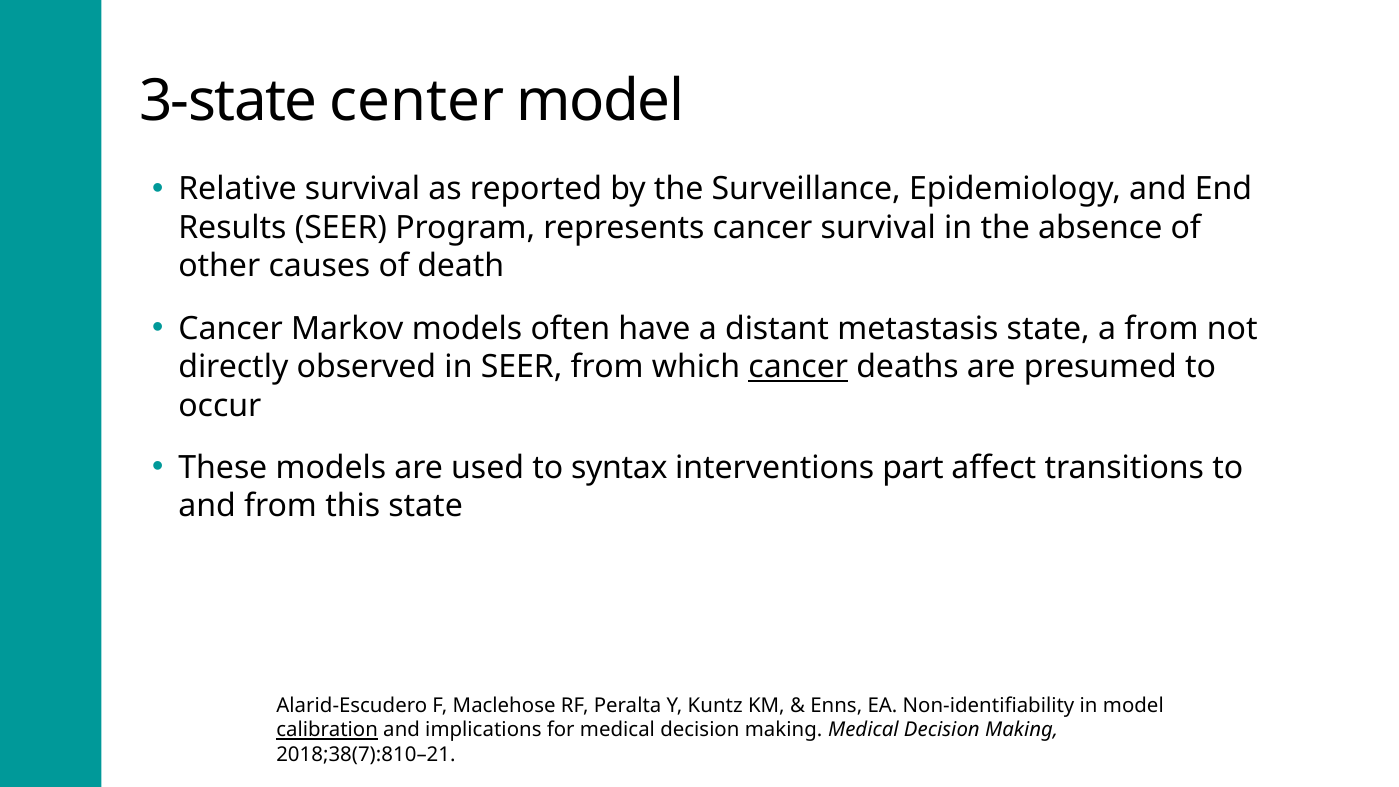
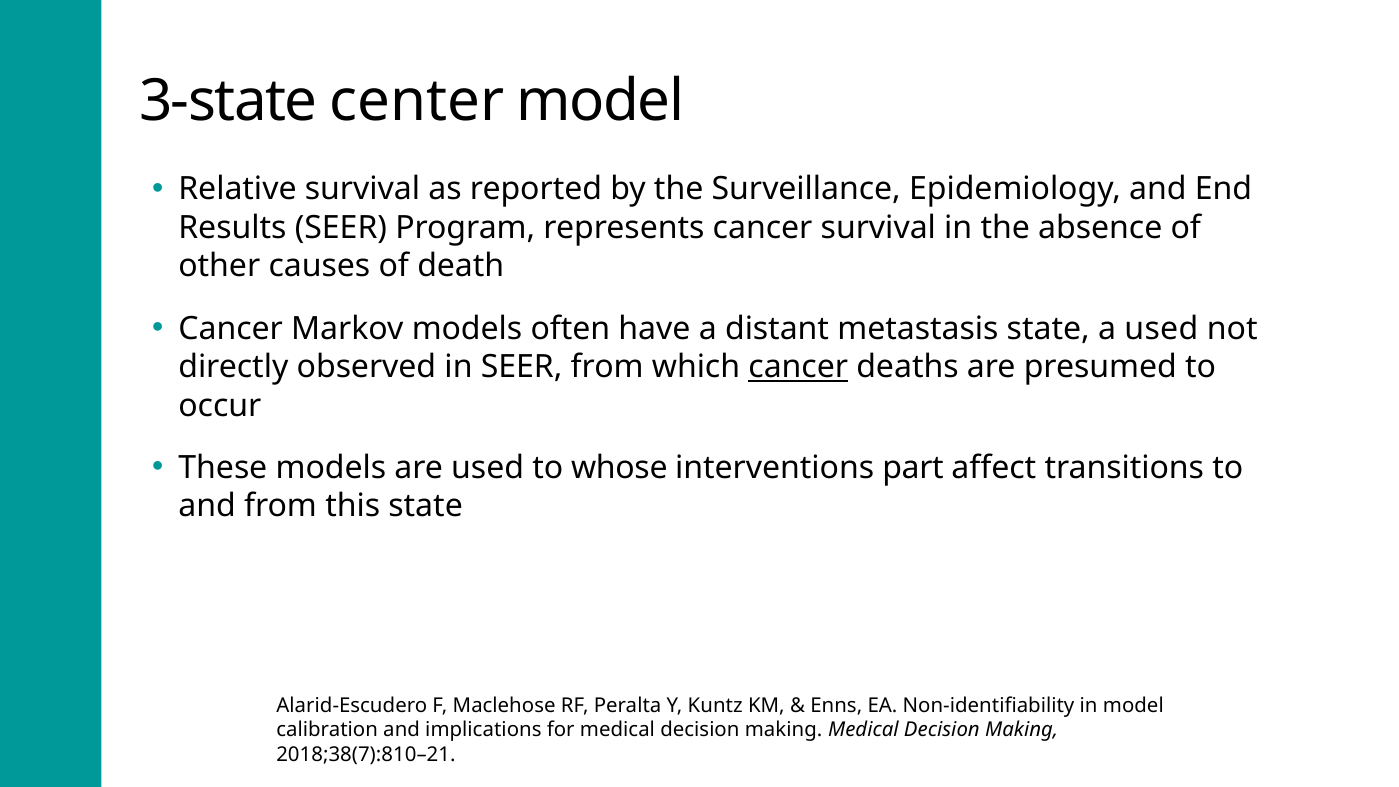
a from: from -> used (1161, 329)
syntax: syntax -> whose (619, 468)
calibration underline: present -> none (327, 730)
